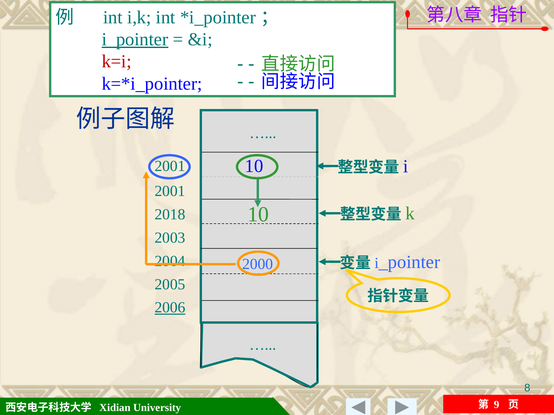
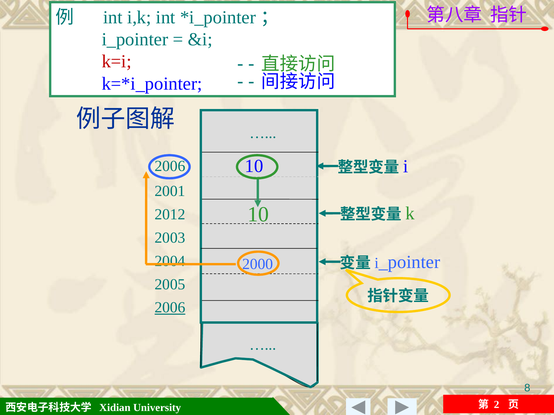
i_pointer underline: present -> none (135, 39)
2001: 2001 -> 2006 (170, 166)
2018: 2018 -> 2012 (170, 215)
9: 9 -> 2 (497, 405)
